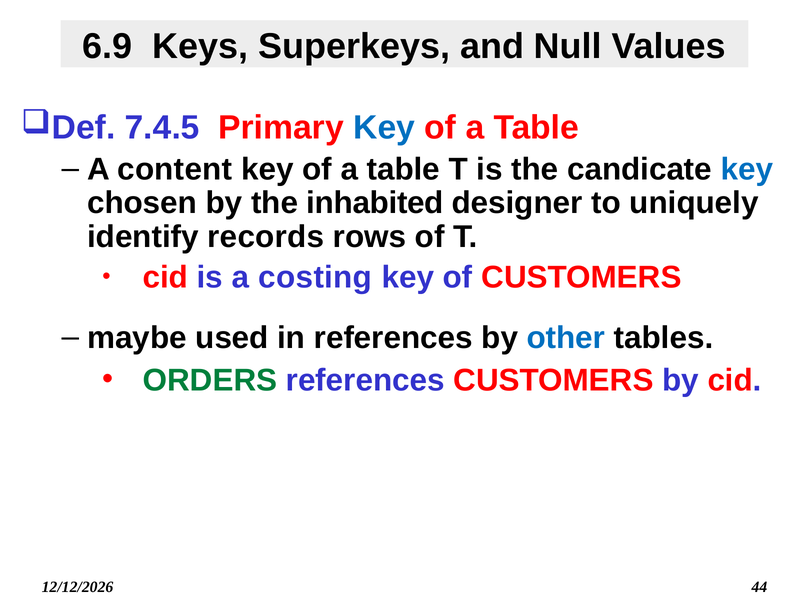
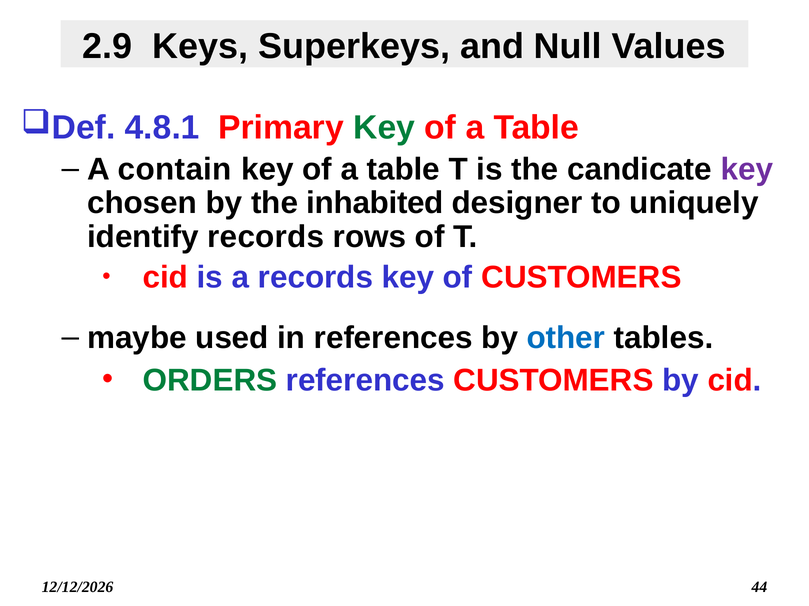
6.9: 6.9 -> 2.9 (107, 46)
7.4.5: 7.4.5 -> 4.8.1 (162, 128)
Key colour: blue -> green (384, 128)
content: content -> contain (175, 169)
key colour: blue -> purple (747, 169)
a costing: costing -> records (315, 278)
